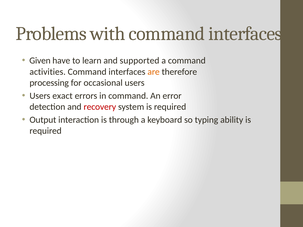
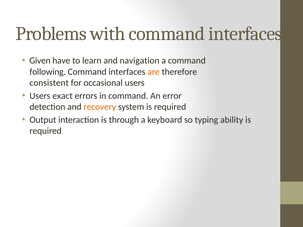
supported: supported -> navigation (140, 61)
activities: activities -> following (48, 72)
processing: processing -> consistent (49, 83)
recovery colour: red -> orange (100, 107)
